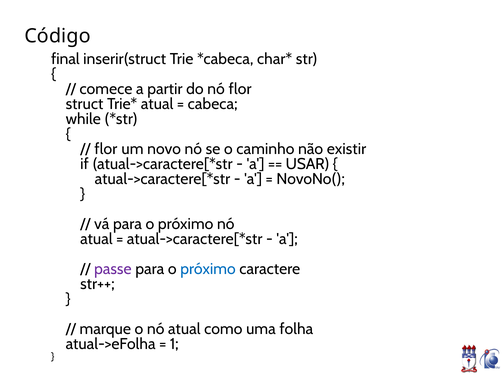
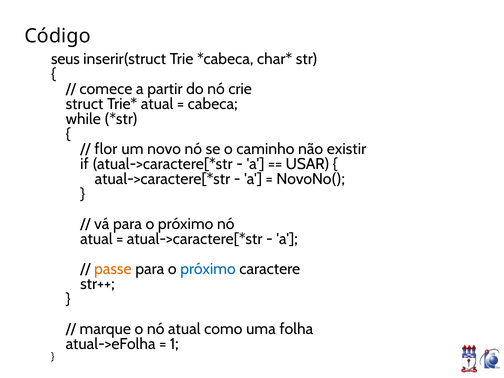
final: final -> seus (65, 59)
nó flor: flor -> crie (240, 89)
passe colour: purple -> orange (113, 269)
